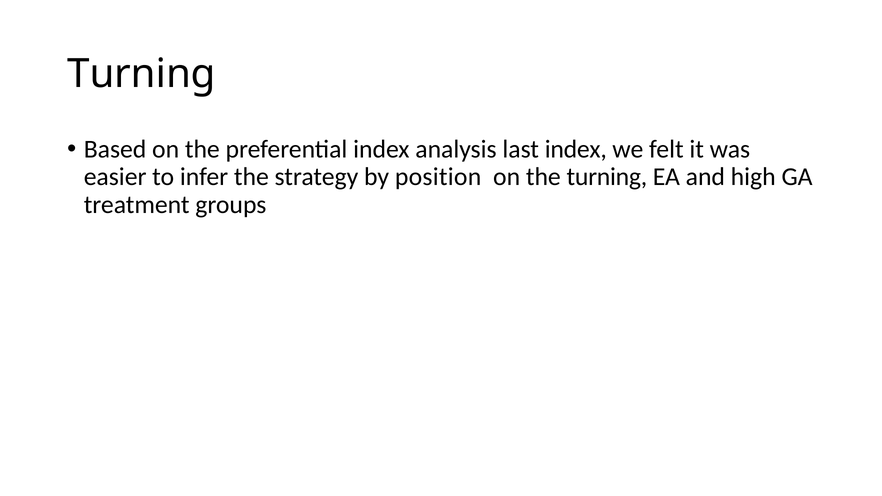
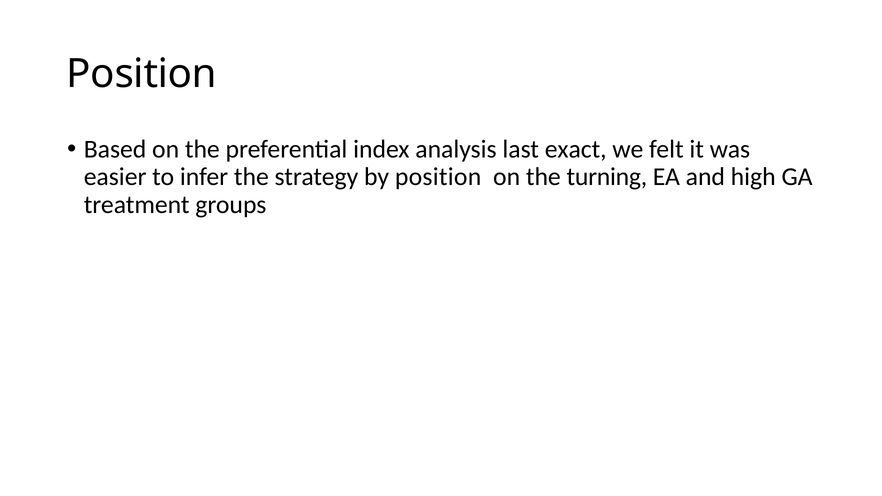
Turning: Turning -> Position (142, 74)
last index: index -> exact (576, 149)
